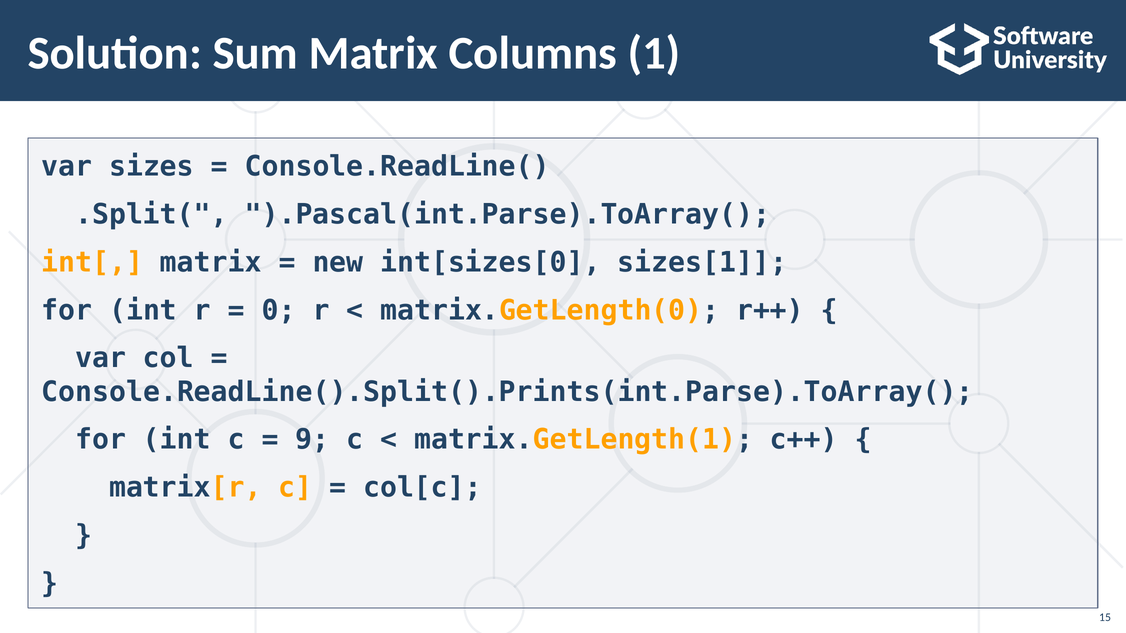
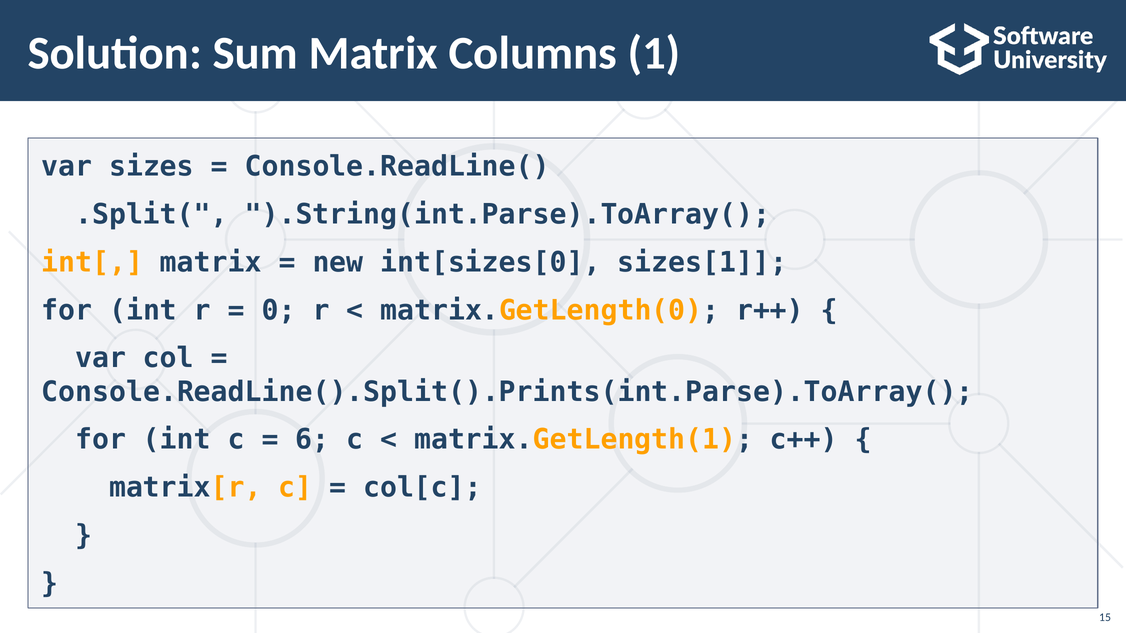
).Pascal(int.Parse).ToArray(: ).Pascal(int.Parse).ToArray( -> ).String(int.Parse).ToArray( (507, 215)
9: 9 -> 6 (312, 440)
